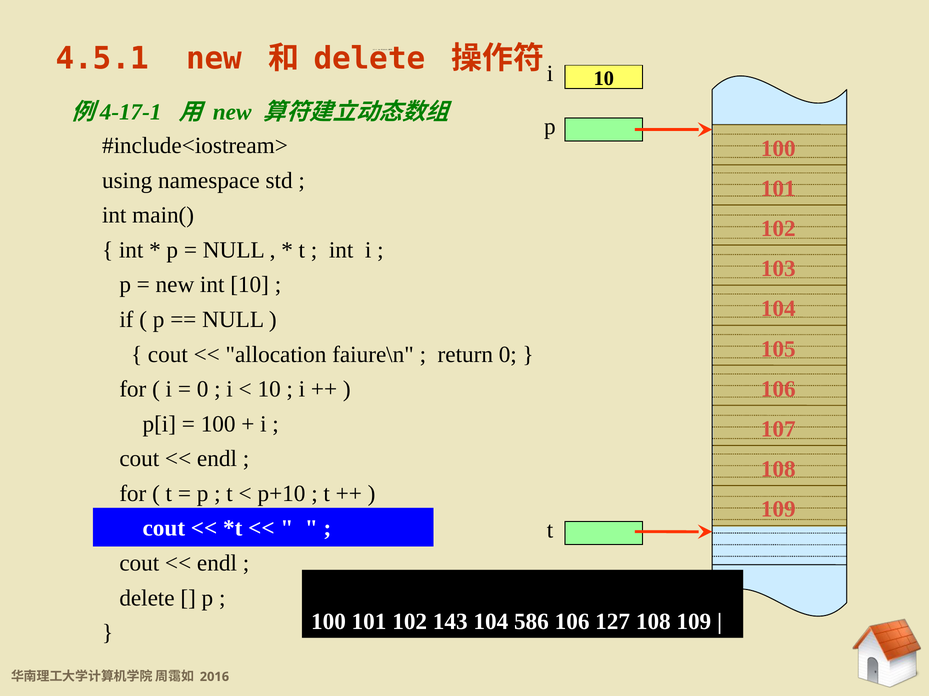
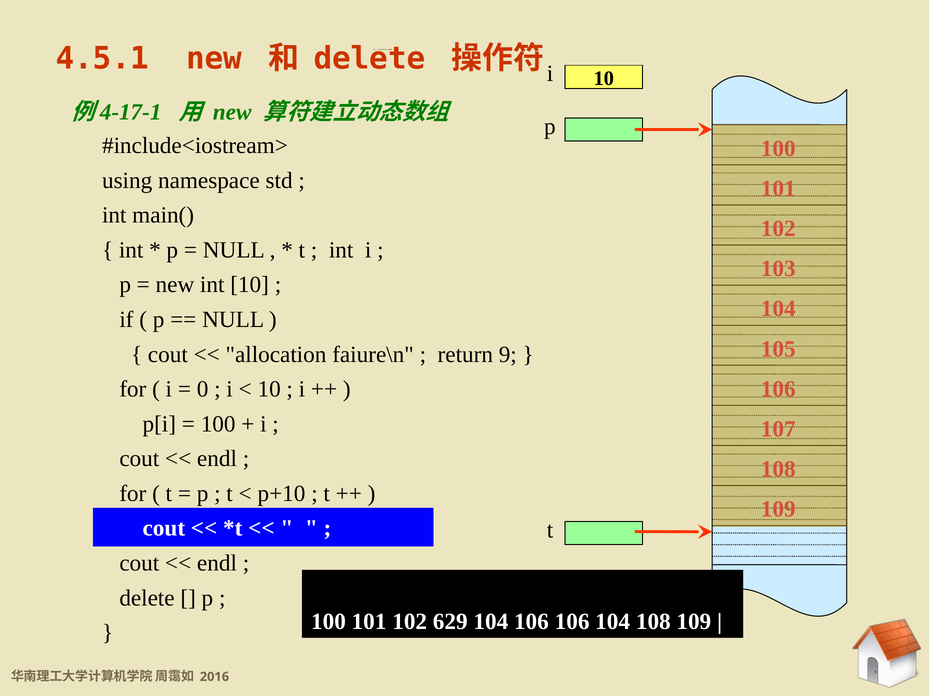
return 0: 0 -> 9 (508, 355)
143: 143 -> 629 (450, 622)
104 586: 586 -> 106 (531, 622)
106 127: 127 -> 104 (613, 622)
